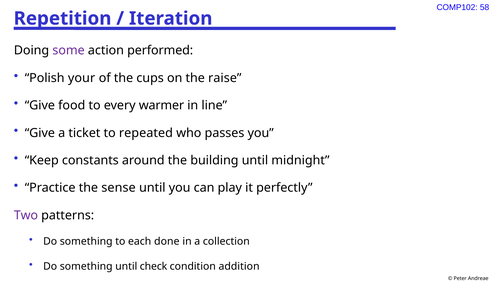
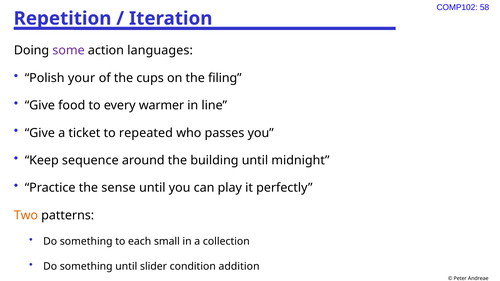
performed: performed -> languages (160, 50)
raise: raise -> filing (225, 78)
constants: constants -> sequence (90, 161)
Two colour: purple -> orange (26, 216)
done: done -> small (167, 242)
check: check -> slider (154, 267)
